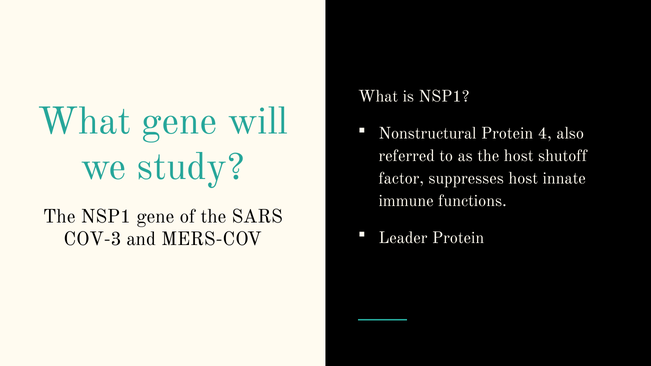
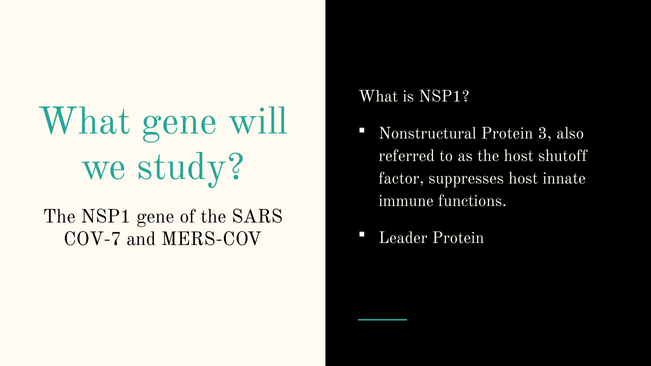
4: 4 -> 3 (545, 134)
COV-3: COV-3 -> COV-7 (93, 239)
